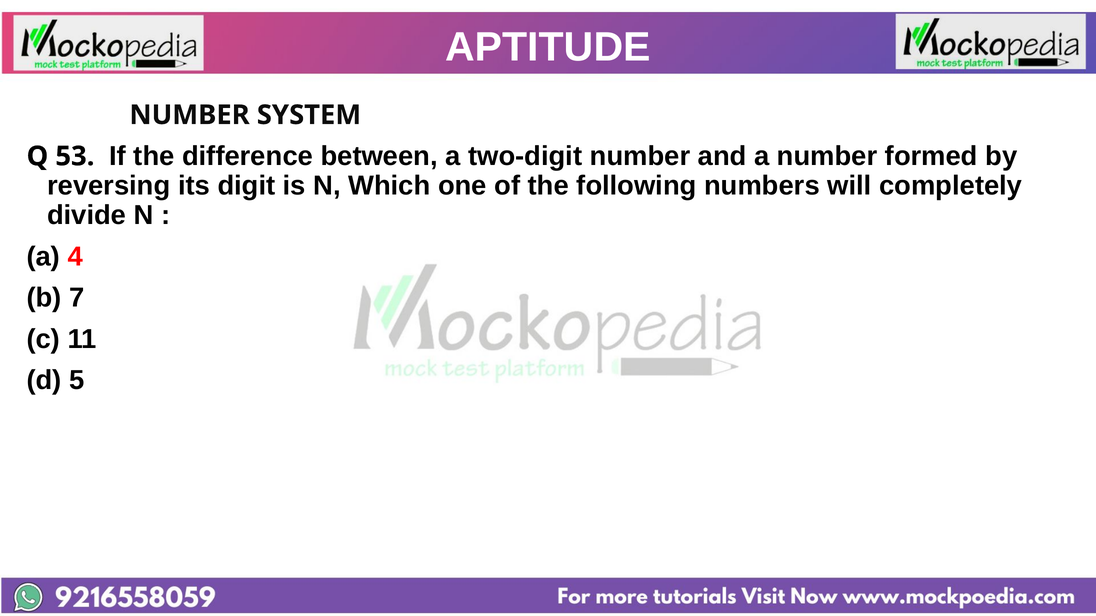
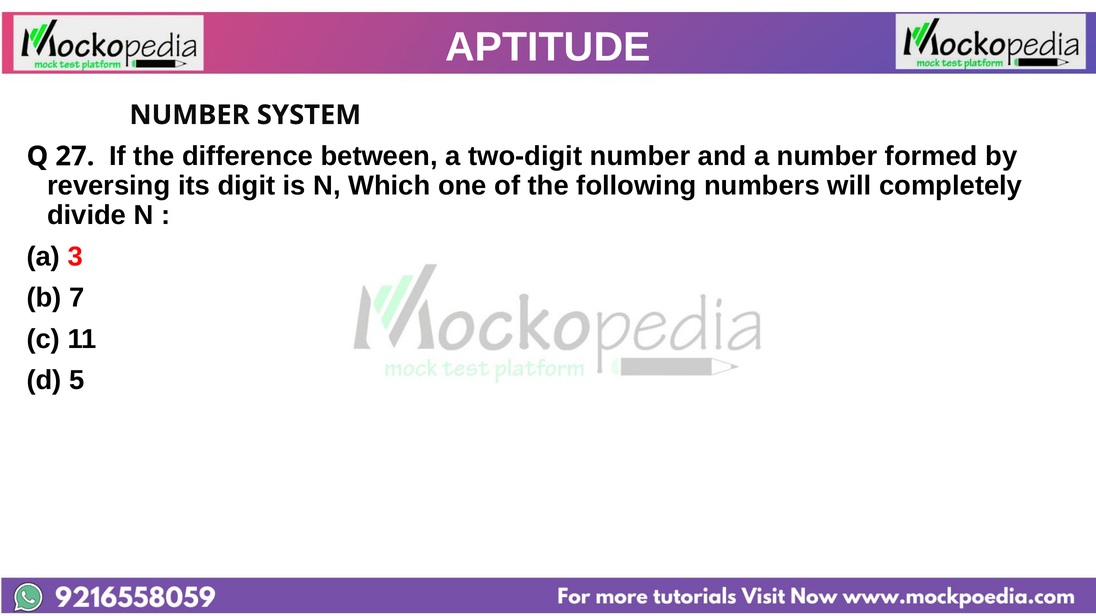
53: 53 -> 27 (75, 156)
4: 4 -> 3 (75, 257)
